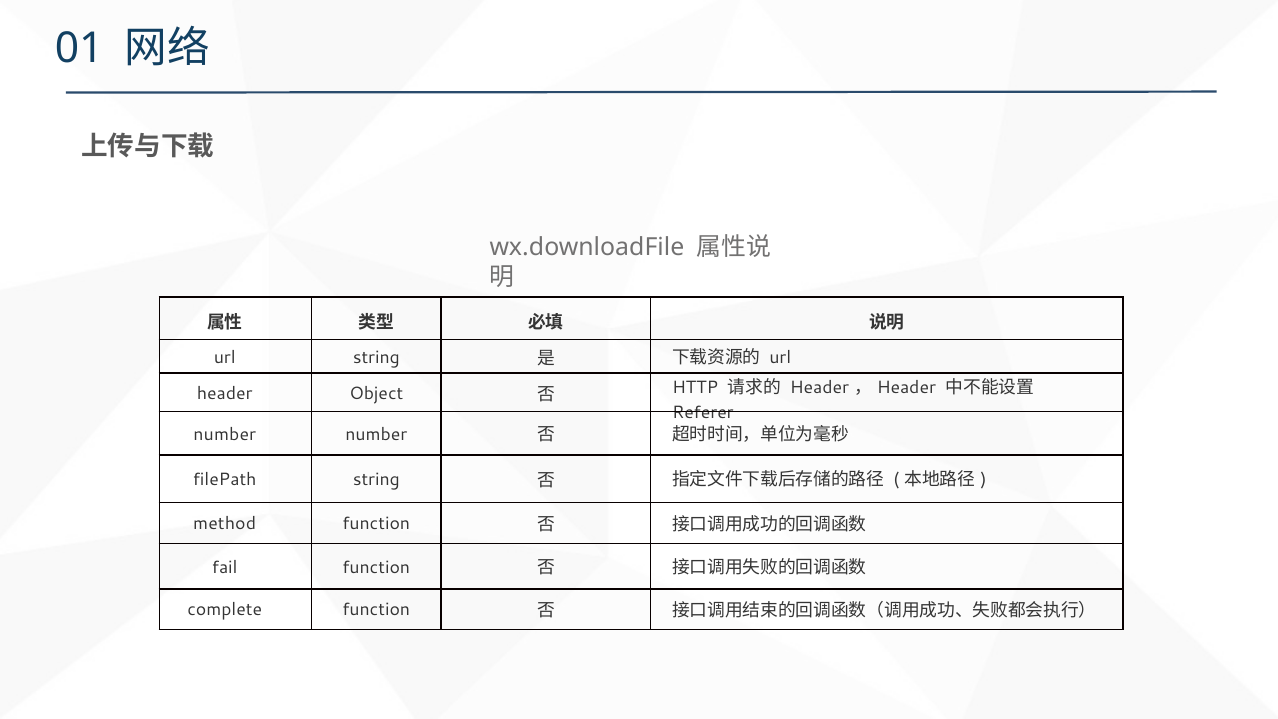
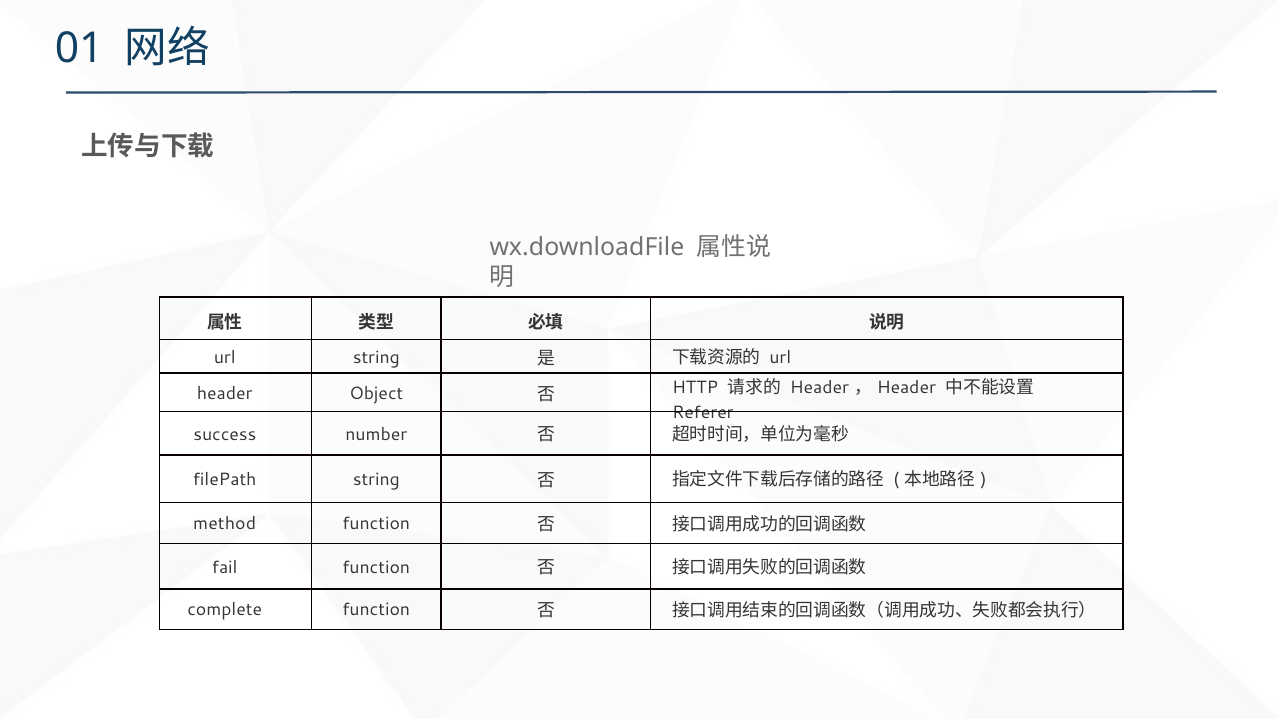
number: number -> success (225, 434)
